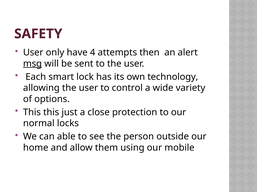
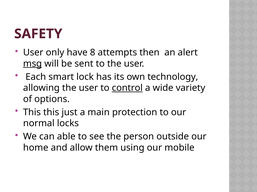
4: 4 -> 8 (93, 53)
control underline: none -> present (127, 88)
close: close -> main (99, 113)
